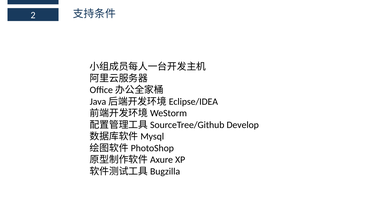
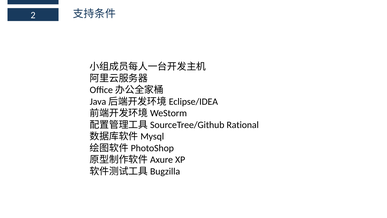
Develop: Develop -> Rational (243, 125)
